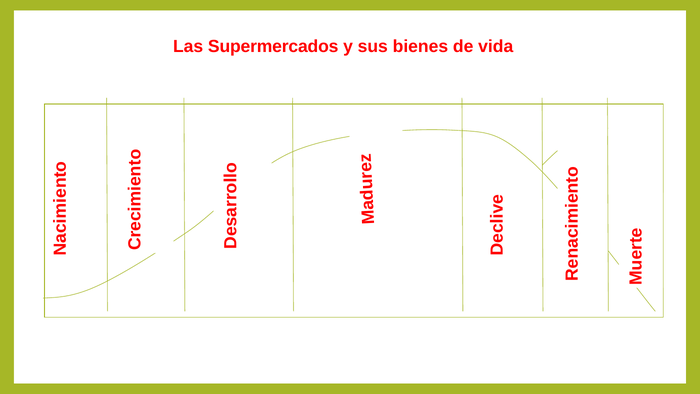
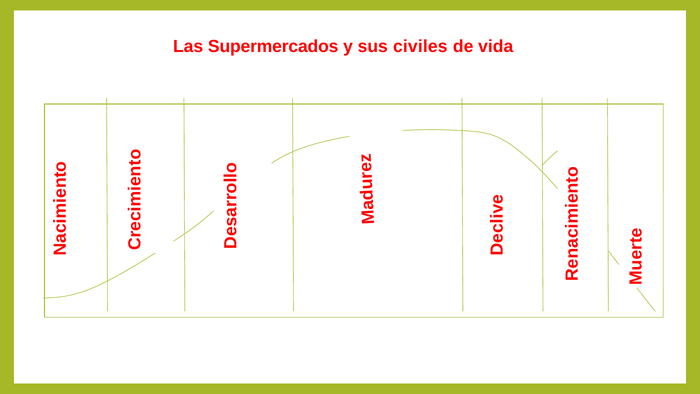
bienes: bienes -> civiles (420, 46)
